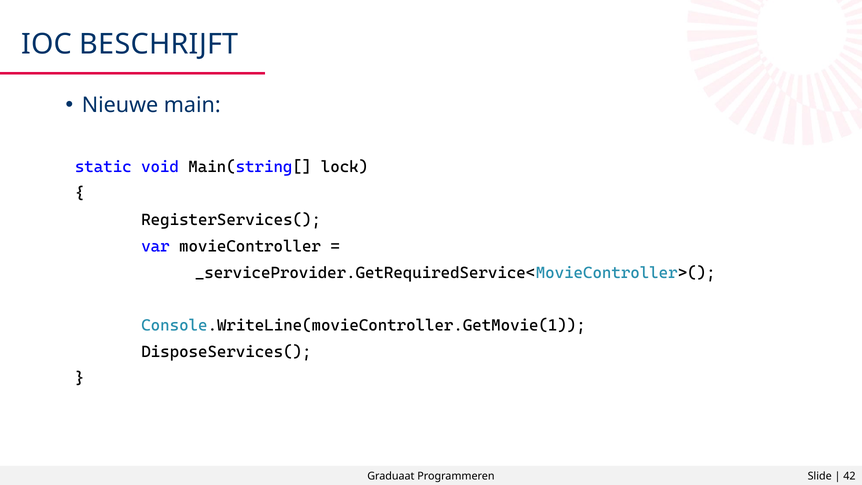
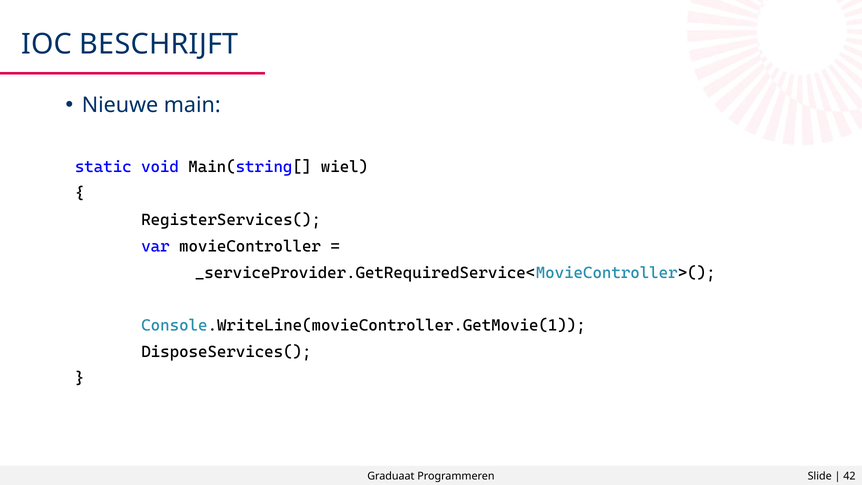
lock: lock -> wiel (344, 167)
